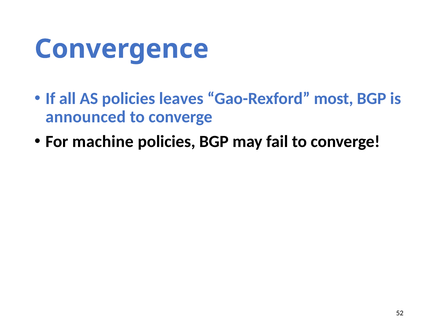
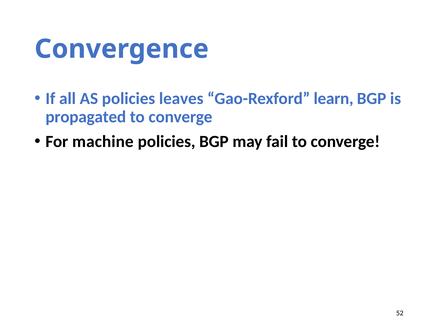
most: most -> learn (334, 99)
announced: announced -> propagated (86, 117)
